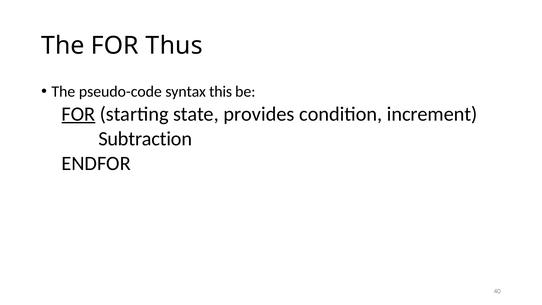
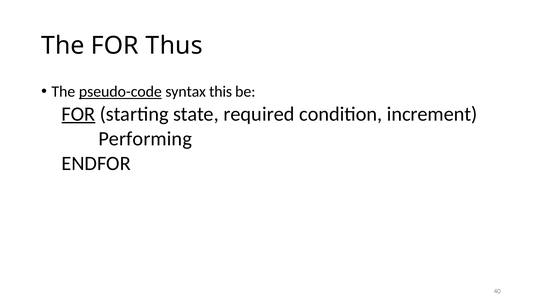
pseudo-code underline: none -> present (120, 92)
provides: provides -> required (259, 114)
Subtraction: Subtraction -> Performing (145, 139)
